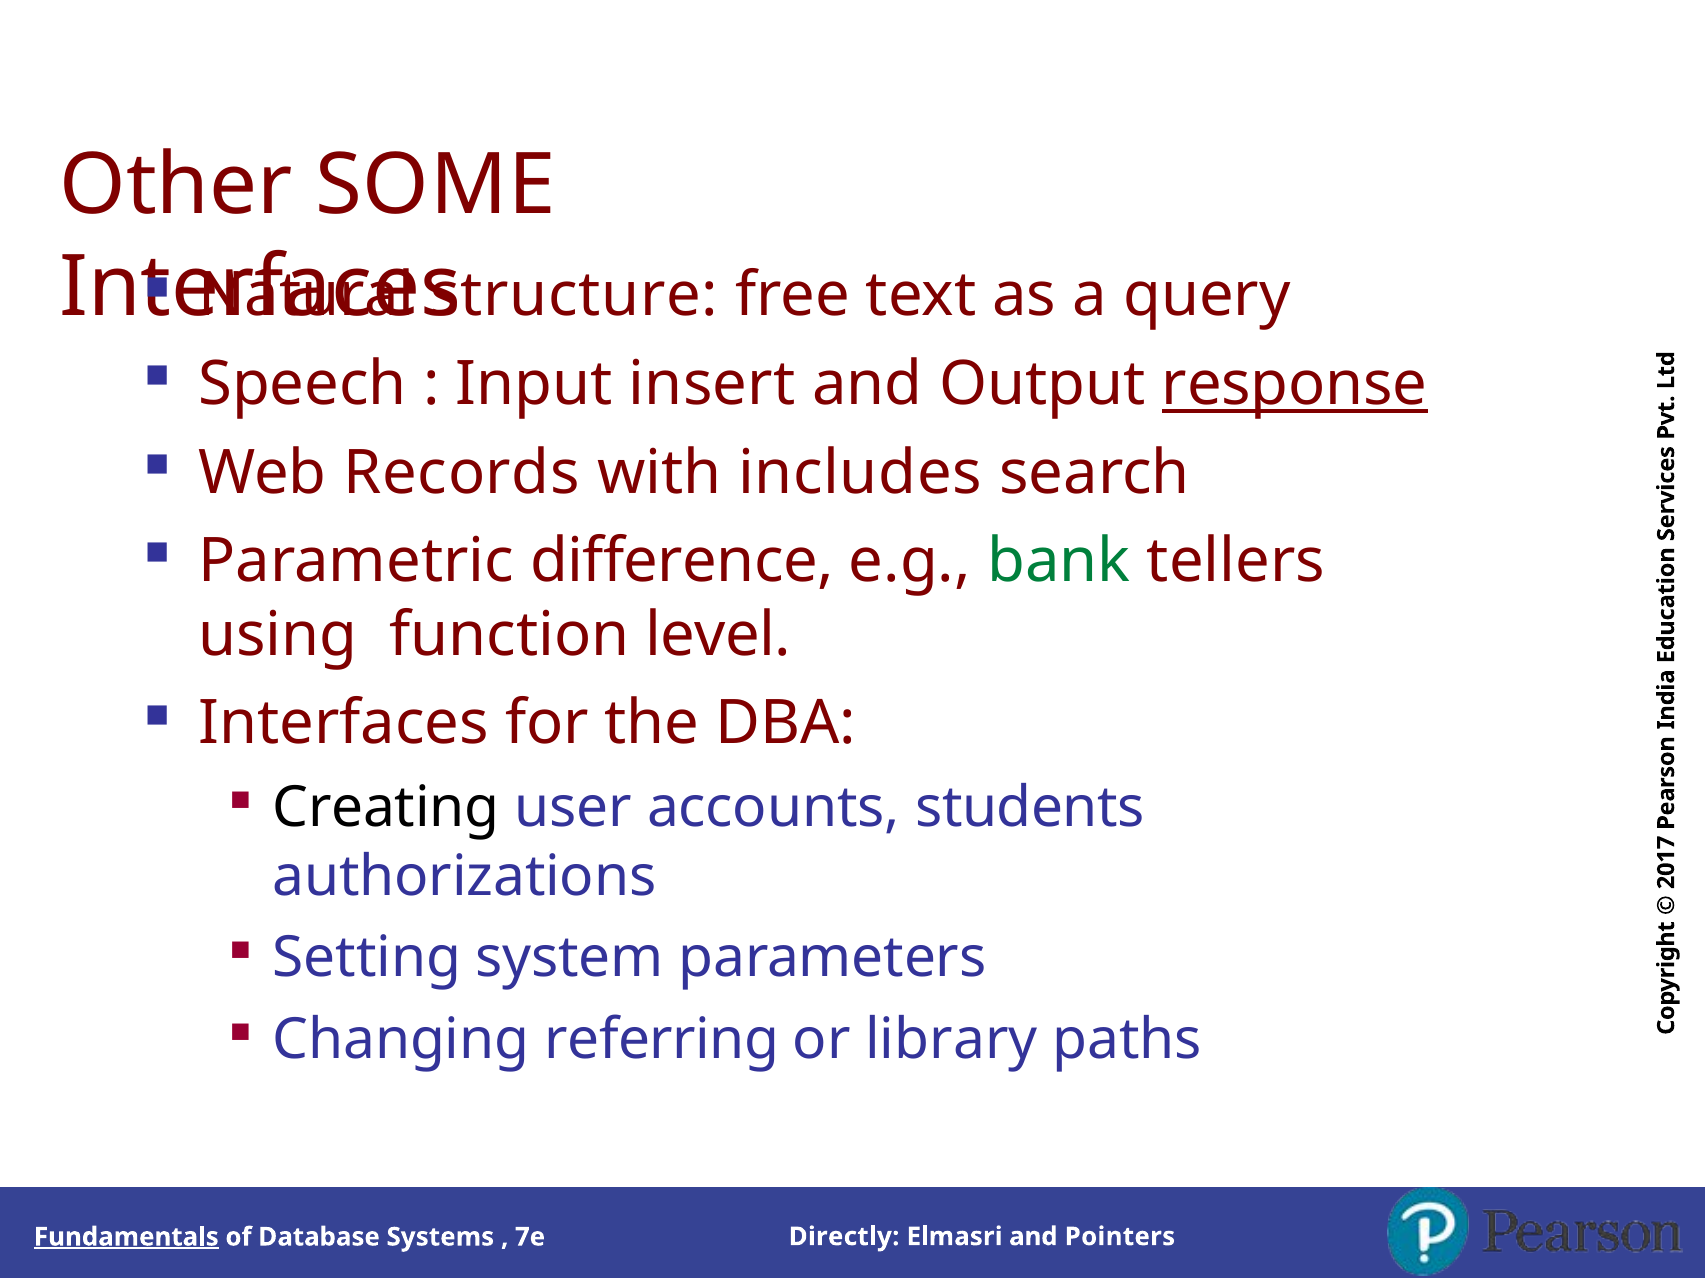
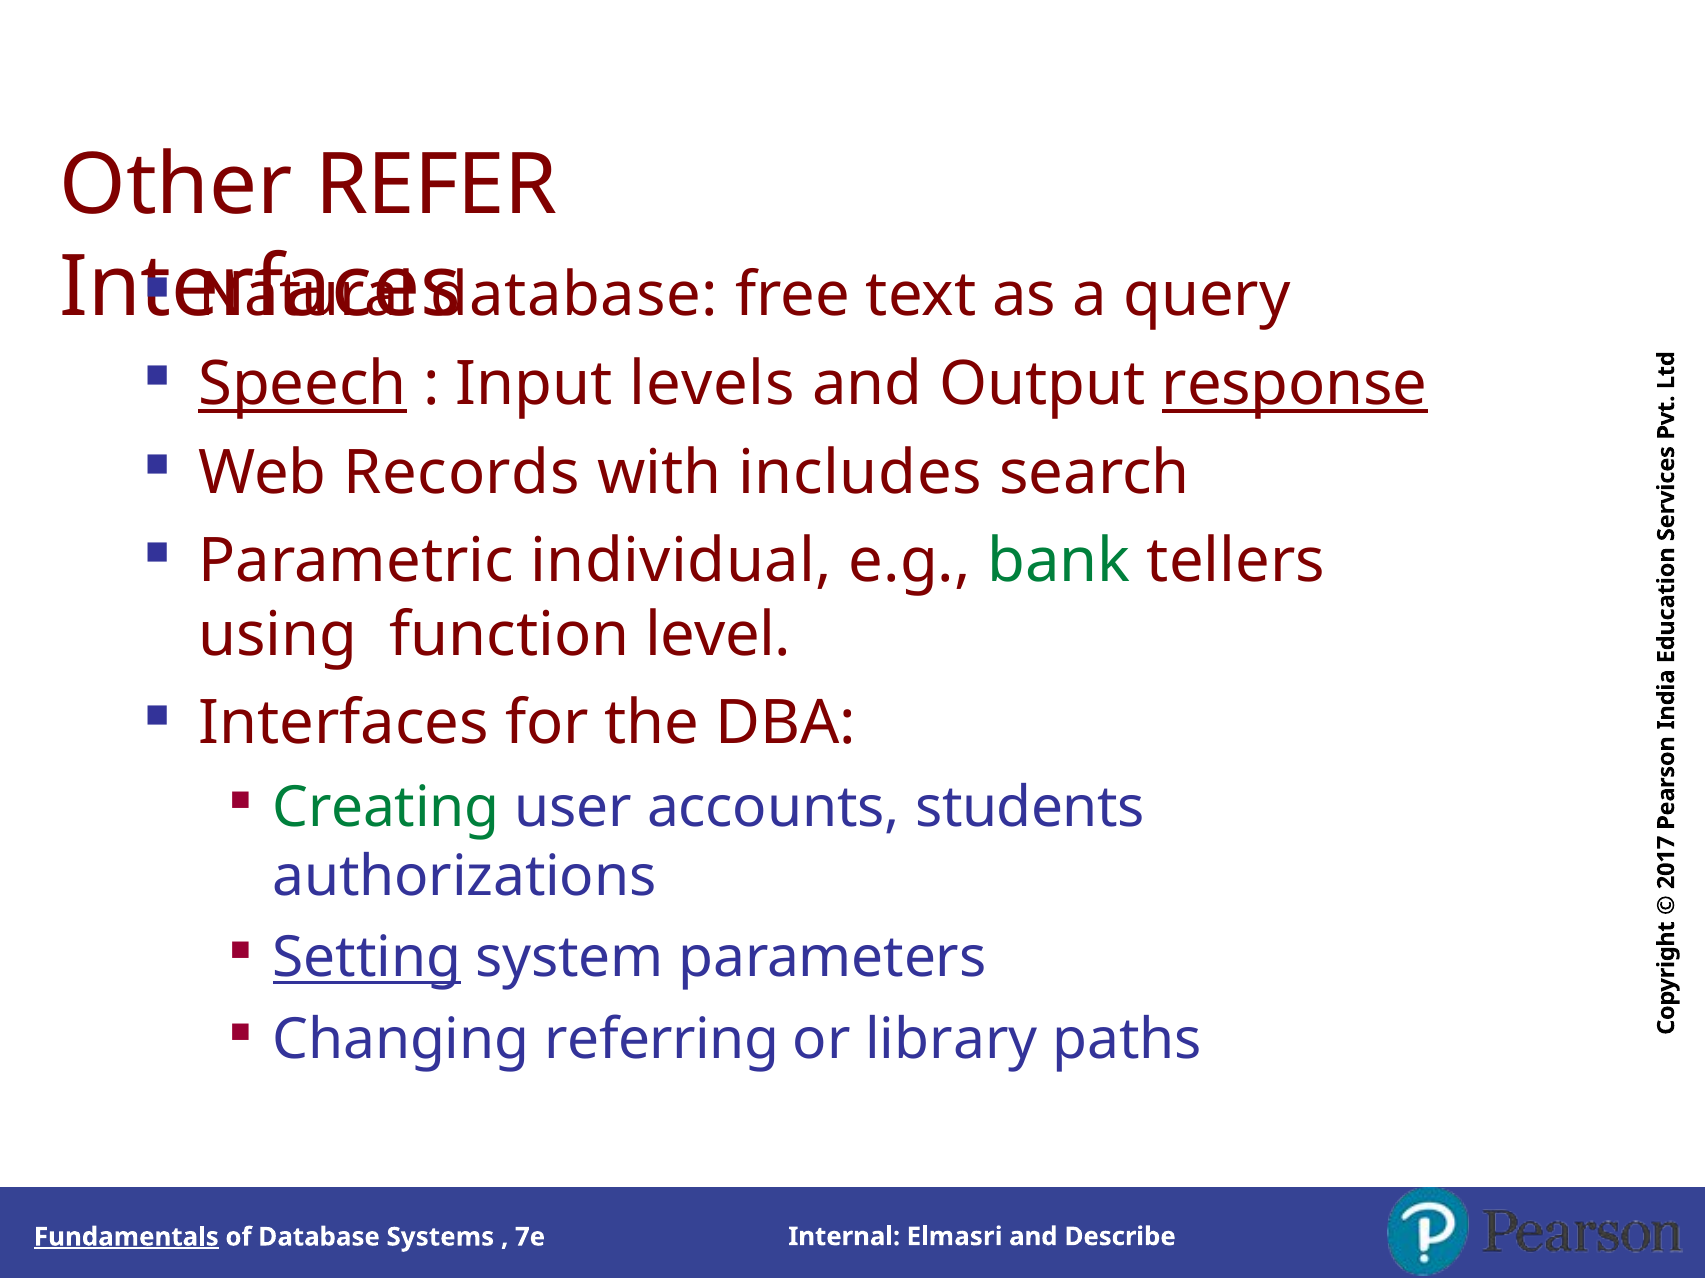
SOME: SOME -> REFER (436, 186)
structure: structure -> database (574, 296)
Speech underline: none -> present (303, 384)
insert: insert -> levels (712, 384)
difference: difference -> individual (681, 562)
Creating colour: black -> green (386, 809)
Setting underline: none -> present (367, 959)
Directly: Directly -> Internal (844, 1237)
Pointers: Pointers -> Describe (1120, 1237)
